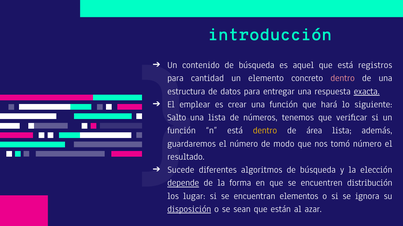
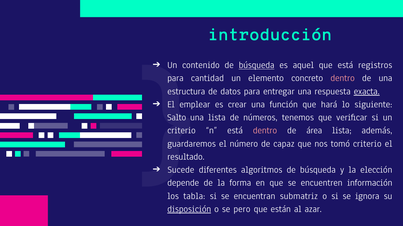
búsqueda underline: none -> present (257, 65)
función: función -> criterio (182, 131)
dentro colour: yellow -> pink (265, 131)
modo: modo -> capaz (284, 144)
tomó número: número -> criterio (367, 144)
depende underline: present -> none (183, 183)
distribución: distribución -> información (370, 183)
lugar: lugar -> tabla (194, 197)
elementos: elementos -> submatriz (299, 197)
sean: sean -> pero (242, 210)
